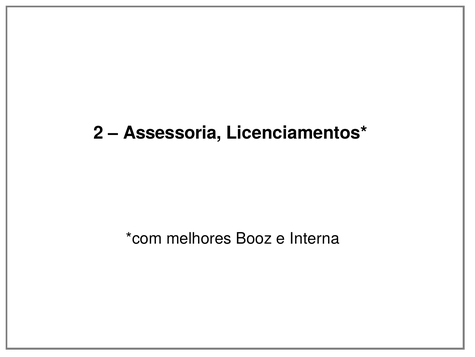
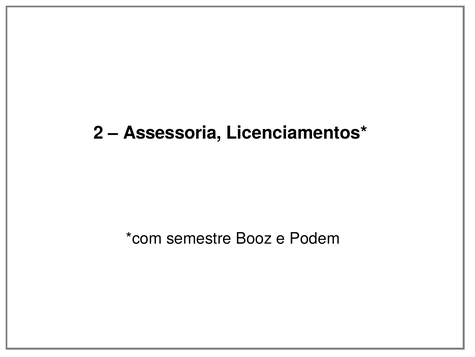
melhores: melhores -> semestre (199, 238)
Interna: Interna -> Podem (315, 238)
